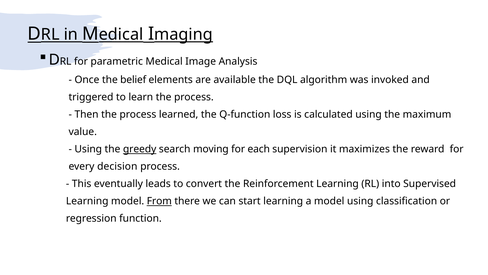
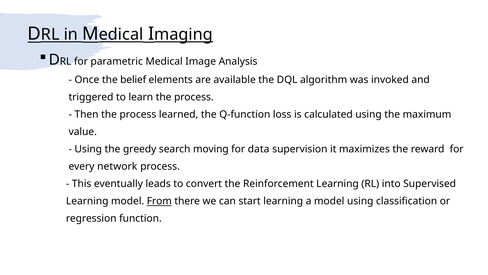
greedy underline: present -> none (140, 149)
each: each -> data (259, 149)
decision: decision -> network (117, 166)
